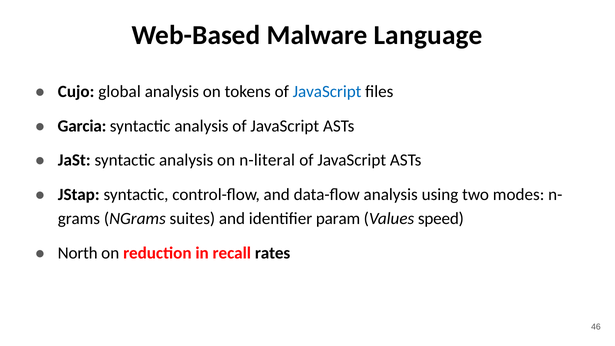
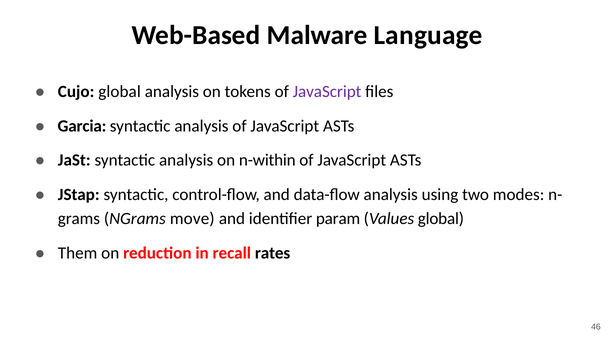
JavaScript colour: blue -> purple (327, 92)
n-literal: n-literal -> n-within (267, 160)
suites: suites -> move (192, 219)
Values speed: speed -> global (441, 219)
North: North -> Them (78, 253)
